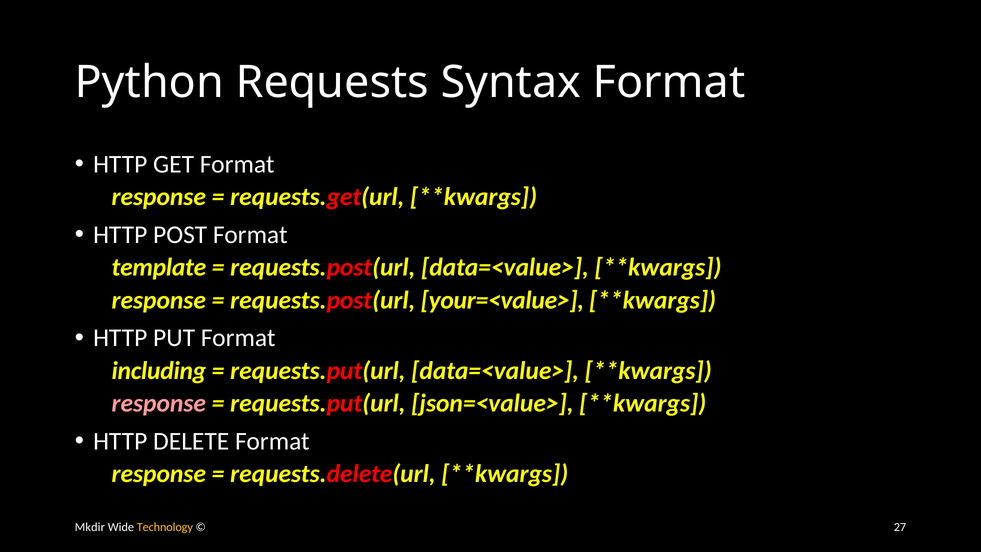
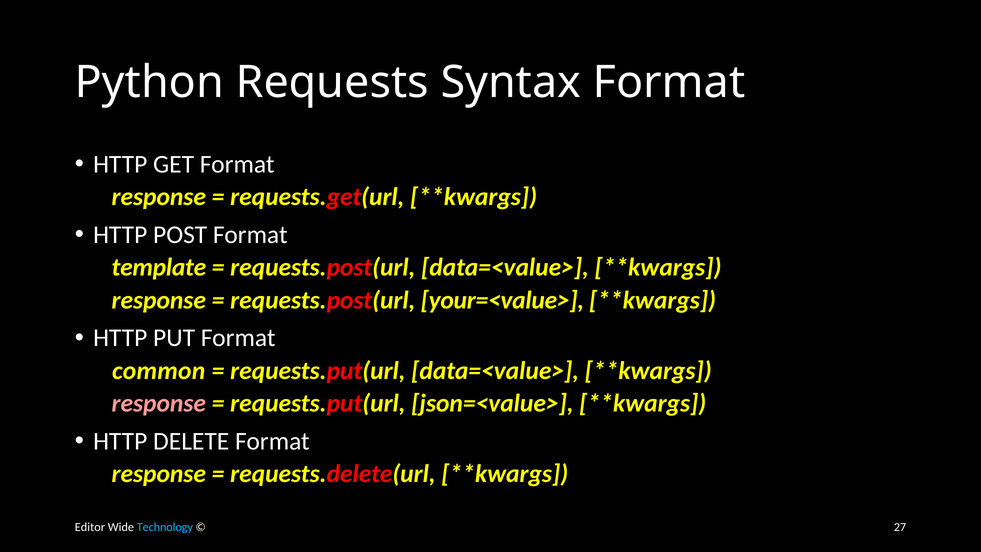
including: including -> common (159, 371)
Mkdir: Mkdir -> Editor (90, 527)
Technology colour: yellow -> light blue (165, 527)
